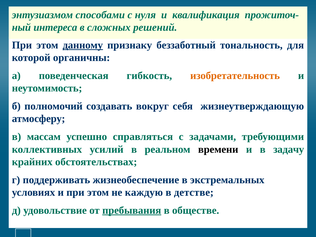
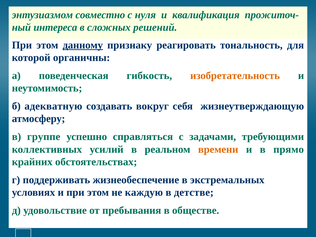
способами: способами -> совместно (100, 15)
беззаботный: беззаботный -> реагировать (186, 45)
полномочий: полномочий -> адекватную (53, 106)
массам: массам -> группе (44, 137)
времени colour: black -> orange (218, 149)
задачу: задачу -> прямо (289, 149)
пребывания underline: present -> none (132, 210)
